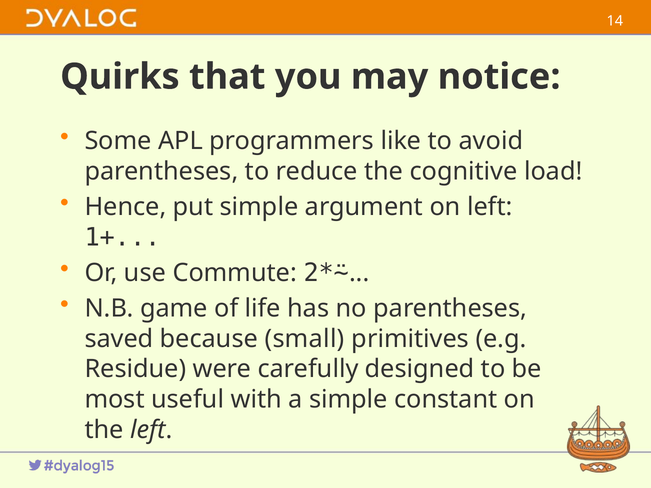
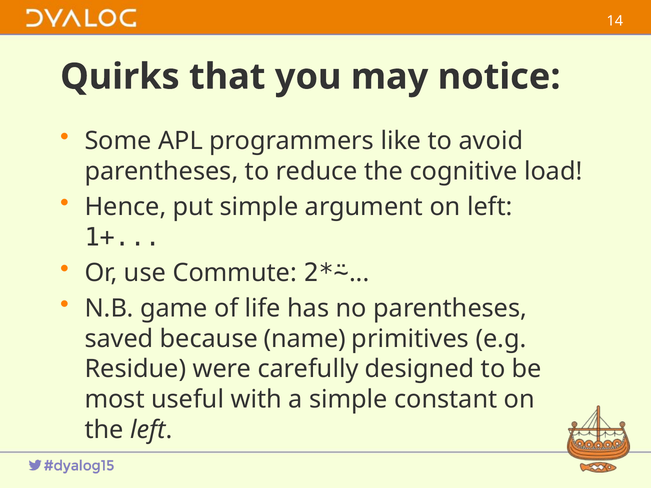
small: small -> name (305, 339)
